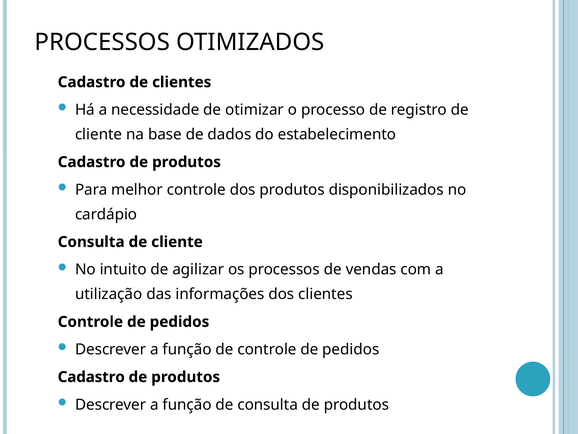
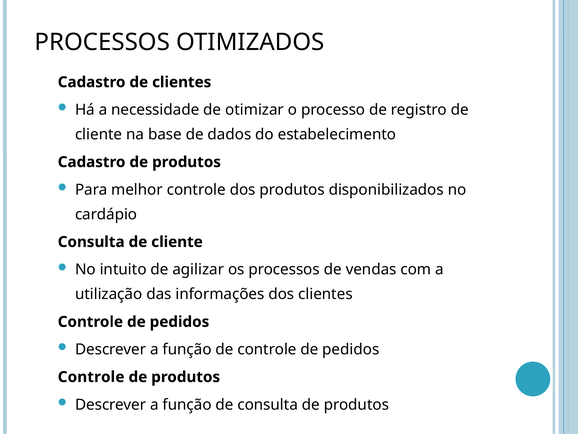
Cadastro: Cadastro -> Controle (91, 377)
